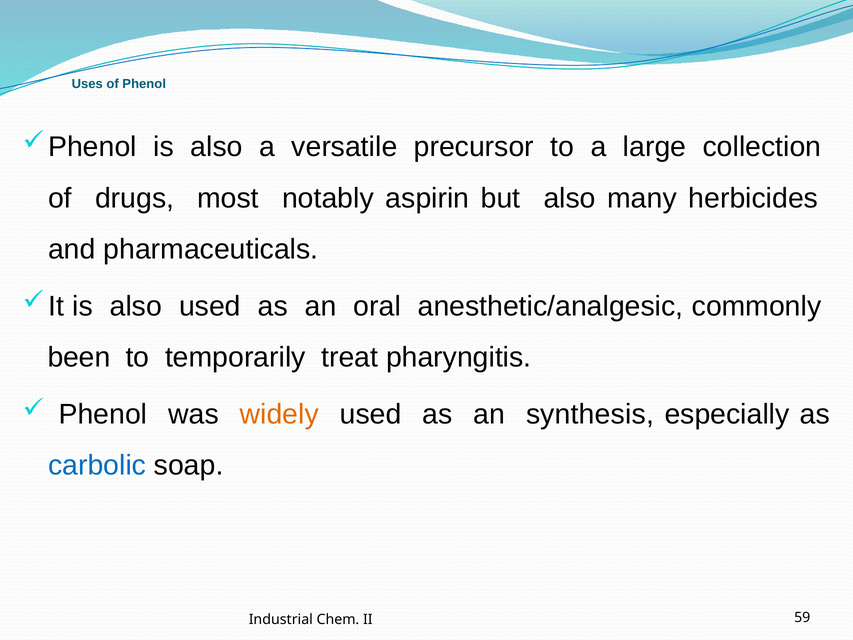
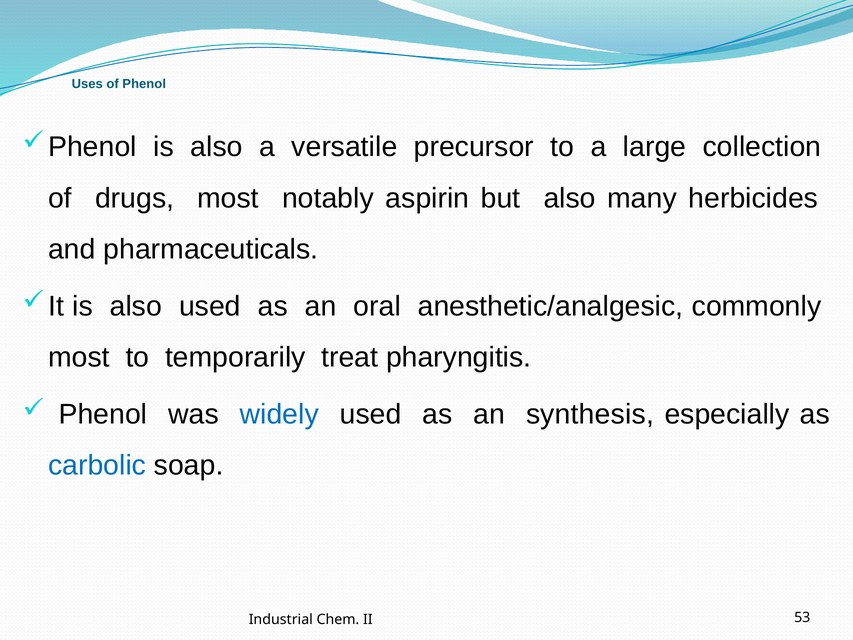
been: been -> most (79, 357)
widely colour: orange -> blue (279, 414)
59: 59 -> 53 (802, 617)
